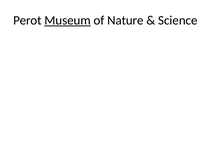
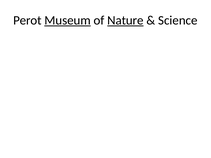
Nature underline: none -> present (125, 20)
